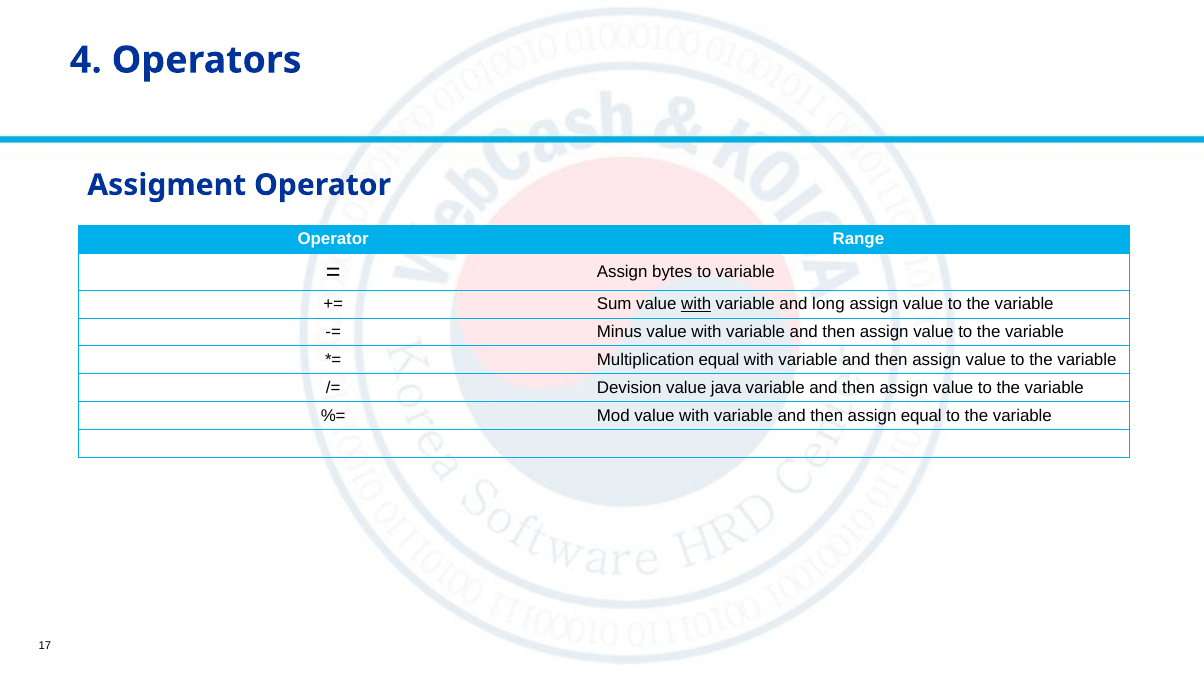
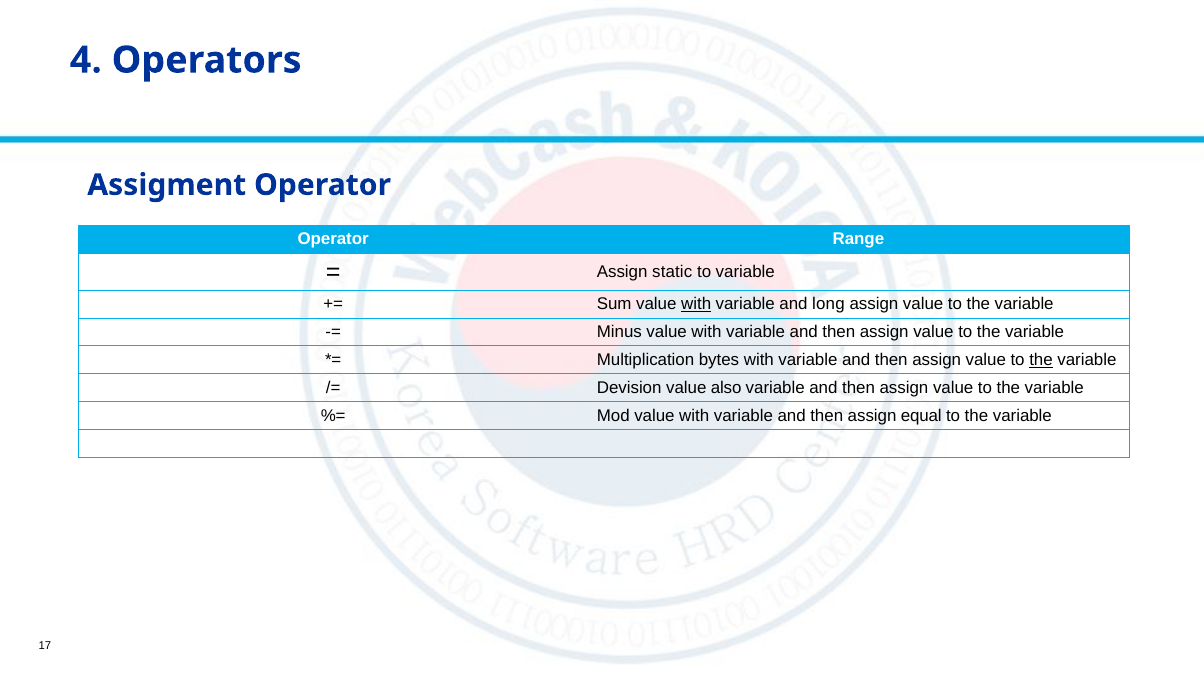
bytes: bytes -> static (672, 272)
Multiplication equal: equal -> bytes (719, 360)
the underline: none -> present (1041, 360)
java: java -> also (726, 388)
